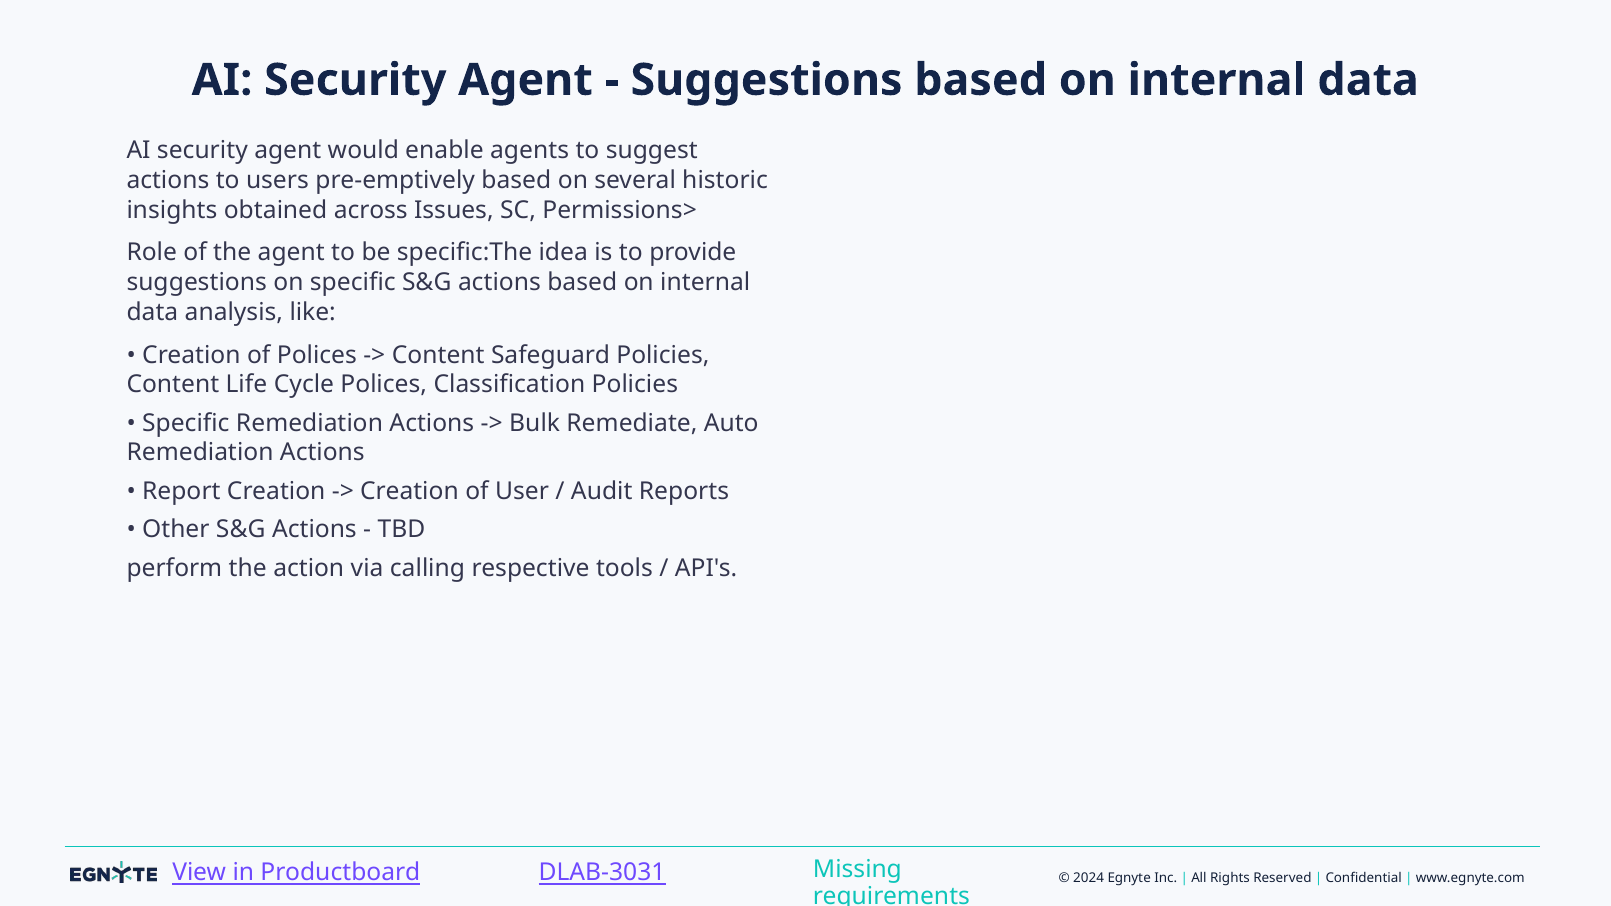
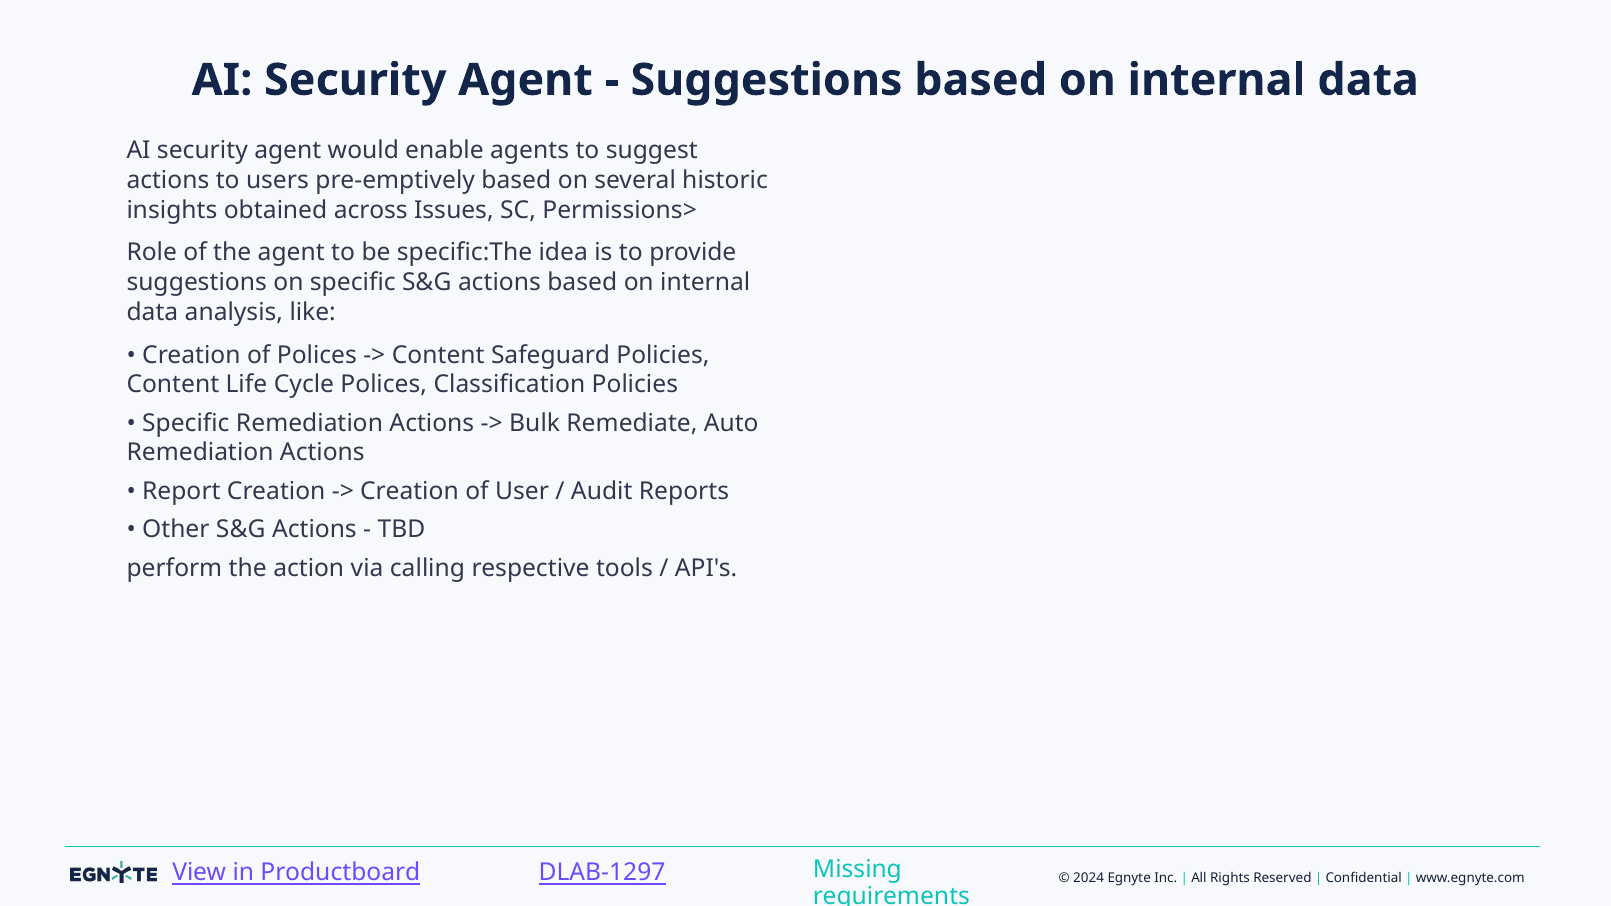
DLAB-3031: DLAB-3031 -> DLAB-1297 (602, 873)
